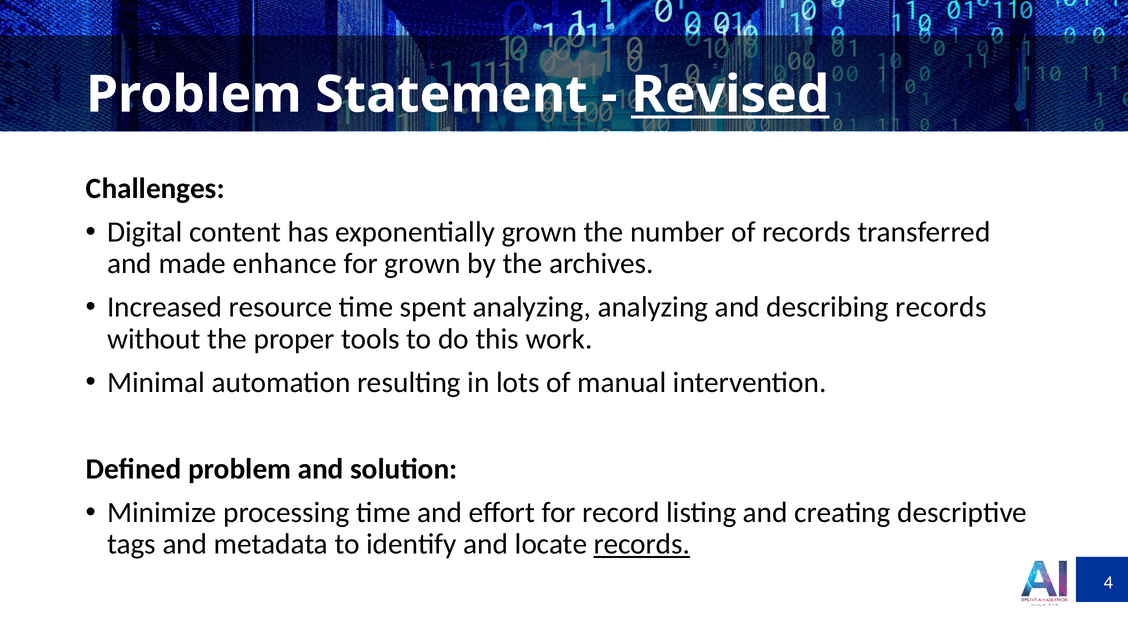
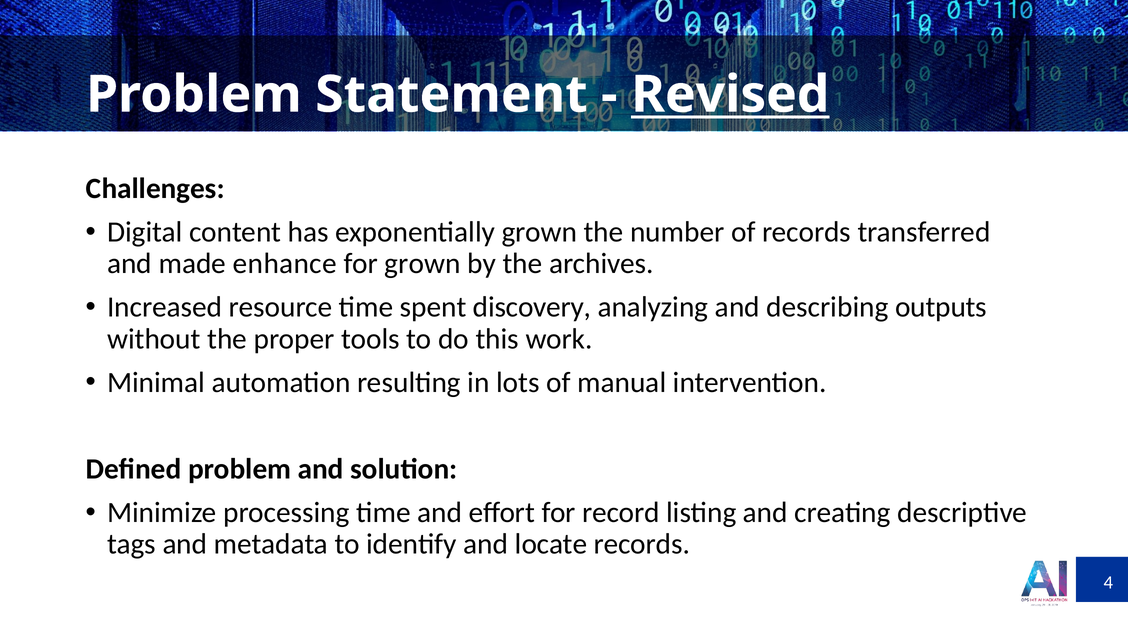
spent analyzing: analyzing -> discovery (532, 307)
describing records: records -> outputs (941, 307)
records underline: present -> none (642, 545)
